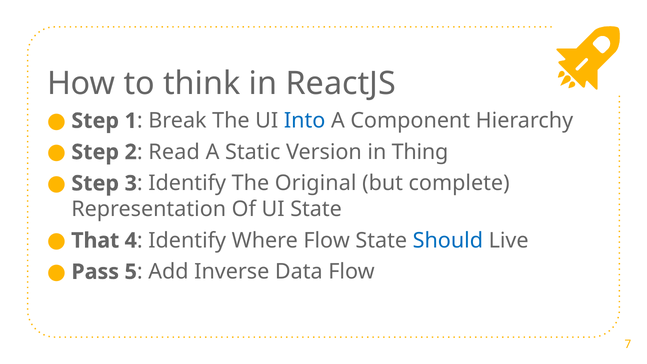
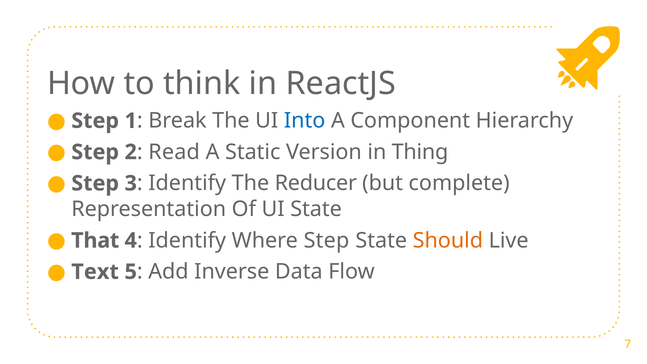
Original: Original -> Reducer (316, 183)
Where Flow: Flow -> Step (327, 240)
Should colour: blue -> orange (448, 240)
Pass: Pass -> Text (95, 272)
